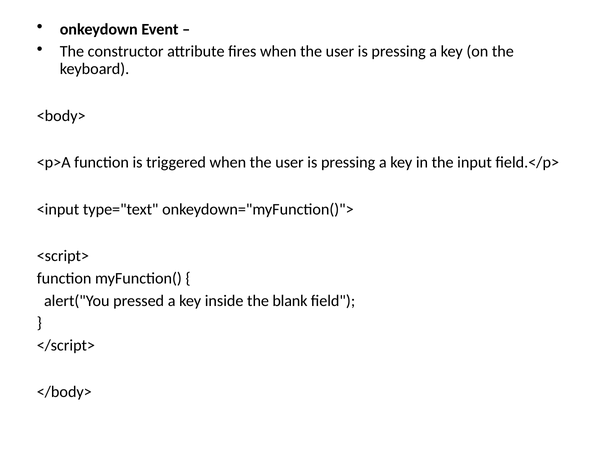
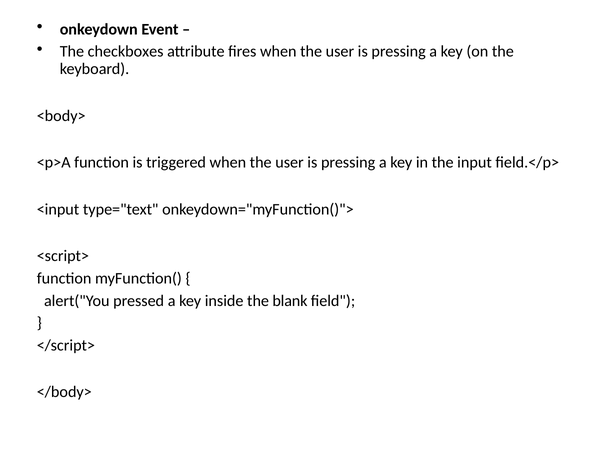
constructor: constructor -> checkboxes (126, 52)
